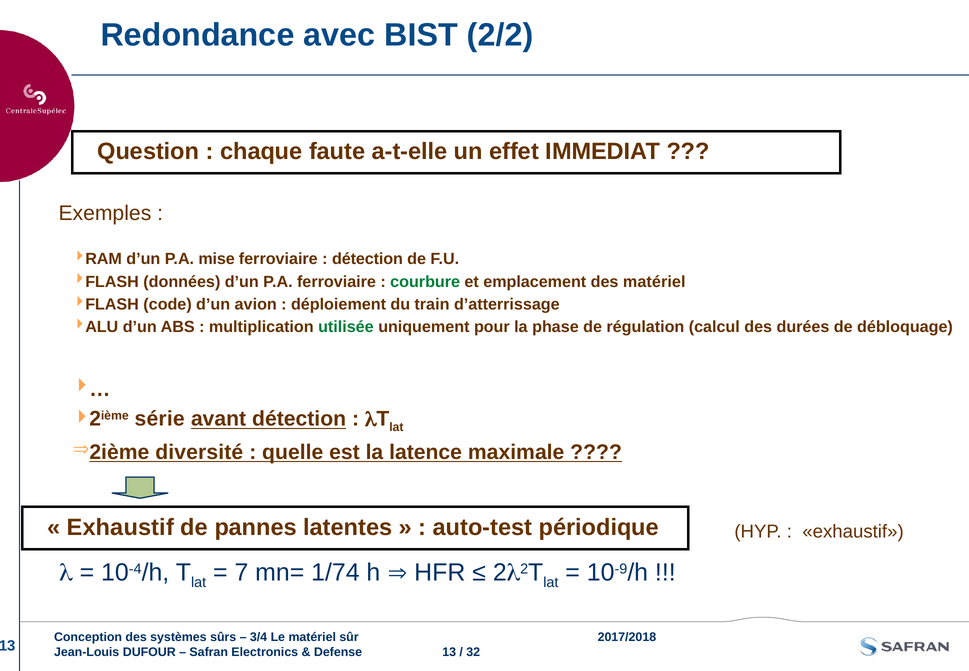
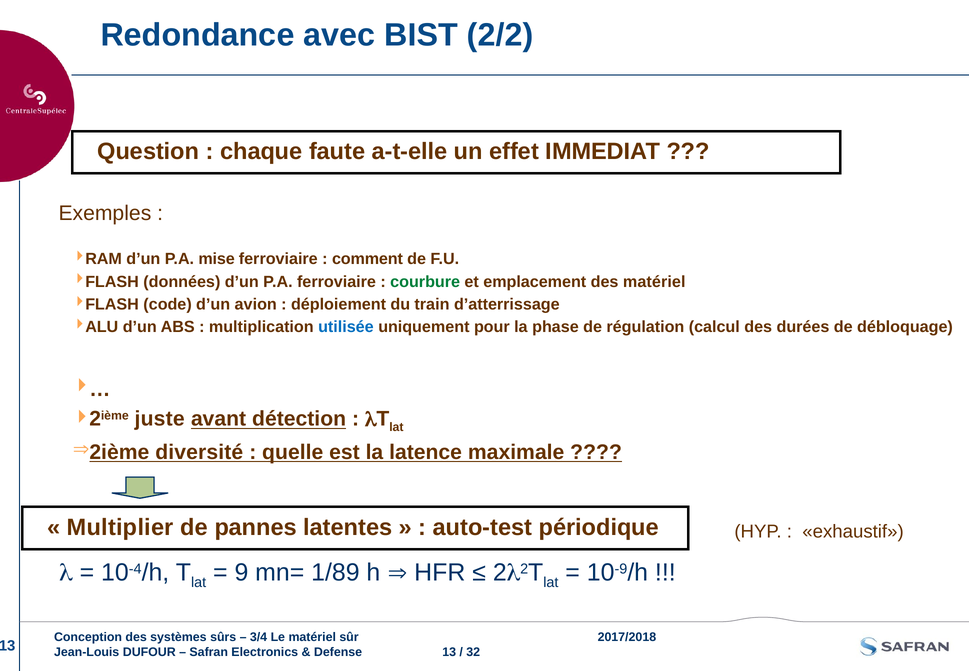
détection: détection -> comment (367, 259)
utilisée colour: green -> blue (346, 327)
série: série -> juste (160, 419)
Exhaustif: Exhaustif -> Multiplier (120, 527)
7: 7 -> 9 (241, 573)
1/74: 1/74 -> 1/89 (335, 573)
